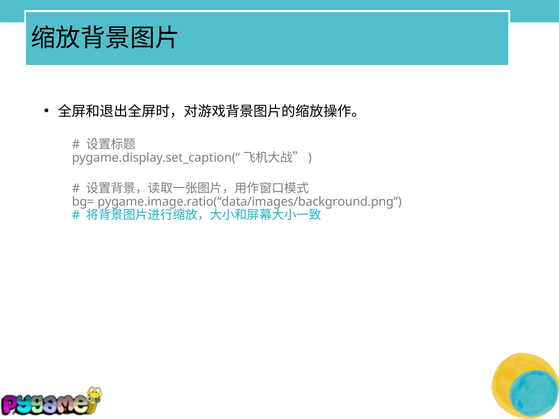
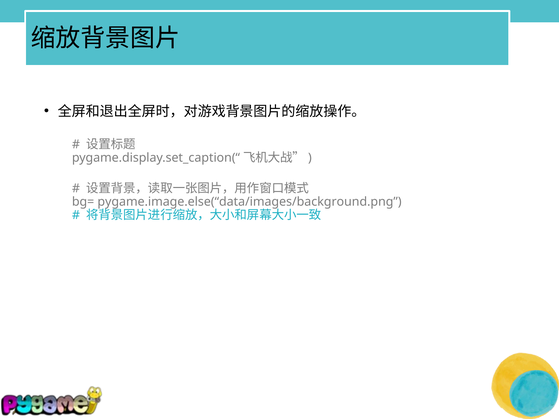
pygame.image.ratio(“data/images/background.png: pygame.image.ratio(“data/images/background.png -> pygame.image.else(“data/images/background.png (250, 202)
